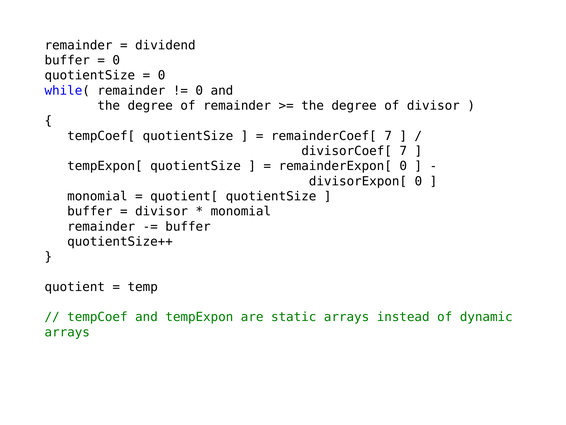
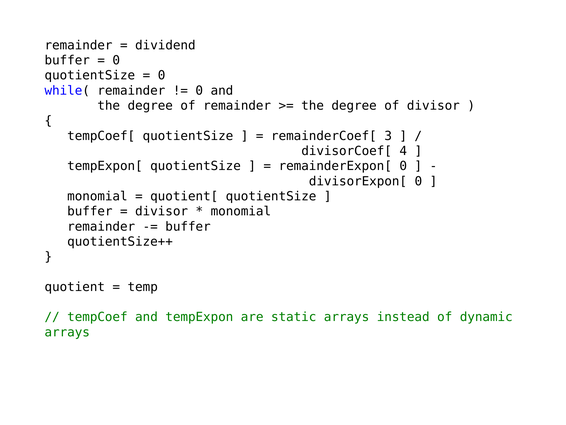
remainderCoef[ 7: 7 -> 3 (388, 136)
divisorCoef[ 7: 7 -> 4 (403, 151)
